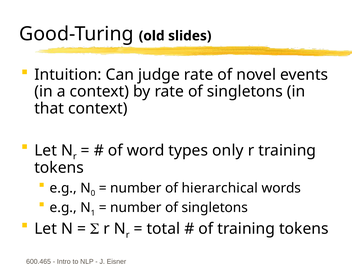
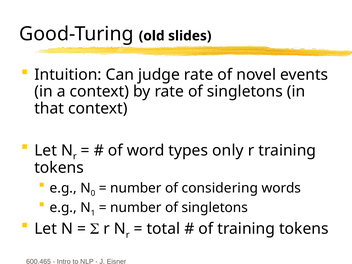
hierarchical: hierarchical -> considering (220, 188)
